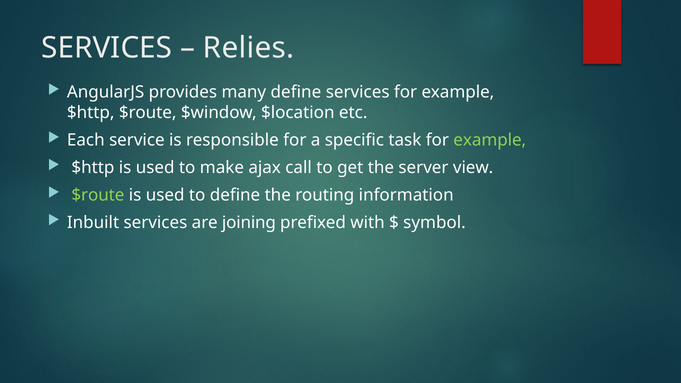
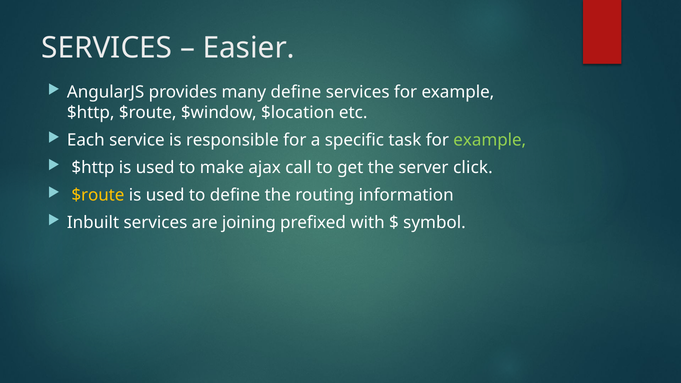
Relies: Relies -> Easier (249, 48)
view: view -> click (473, 168)
$route colour: light green -> yellow (98, 195)
